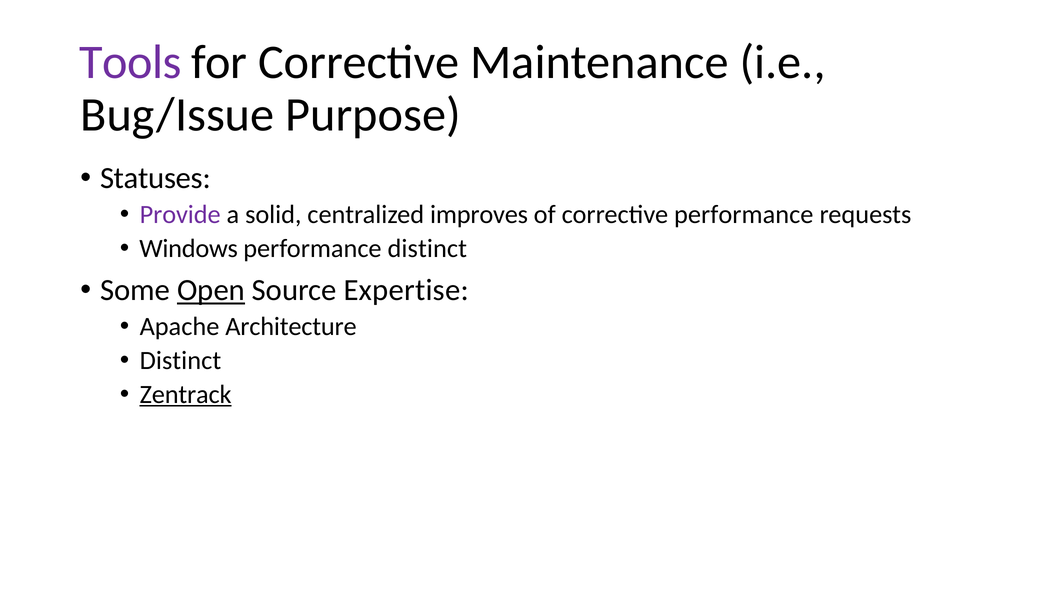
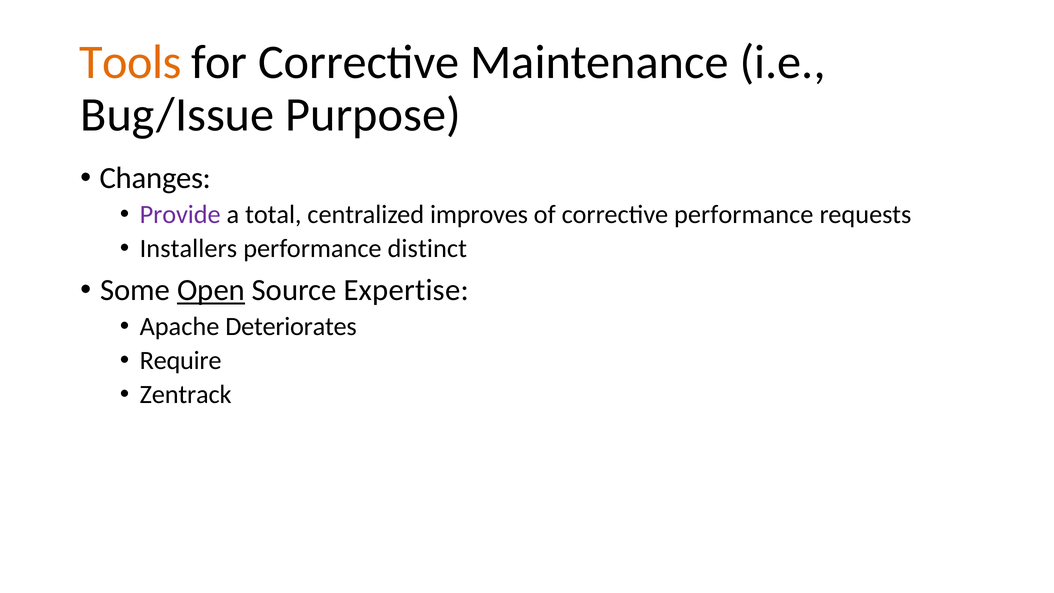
Tools colour: purple -> orange (131, 62)
Statuses: Statuses -> Changes (155, 178)
solid: solid -> total (273, 215)
Windows: Windows -> Installers (188, 248)
Architecture: Architecture -> Deteriorates (291, 327)
Distinct: Distinct -> Require (181, 360)
Zentrack underline: present -> none (186, 394)
